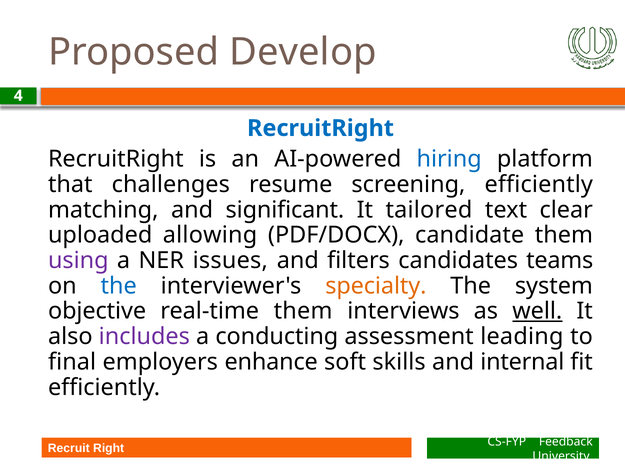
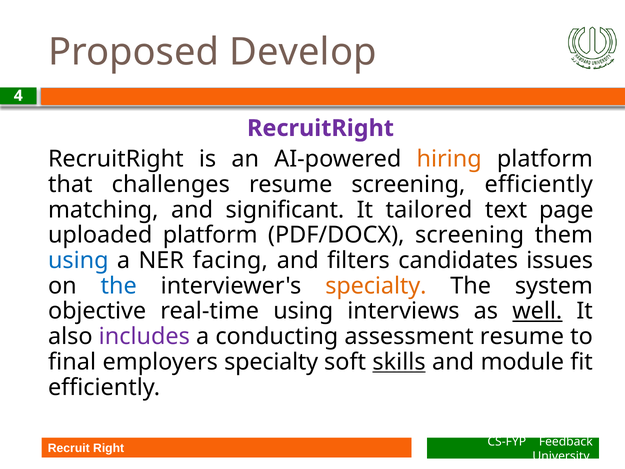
RecruitRight colour: blue -> purple (321, 128)
hiring colour: blue -> orange (449, 159)
clear: clear -> page (566, 210)
uploaded allowing: allowing -> platform (210, 235)
PDF/DOCX candidate: candidate -> screening (470, 235)
using colour: purple -> blue (78, 260)
issues: issues -> facing (230, 260)
teams: teams -> issues (560, 260)
real-time them: them -> using (303, 311)
assessment leading: leading -> resume (522, 336)
employers enhance: enhance -> specialty (271, 362)
skills underline: none -> present (399, 362)
internal: internal -> module (522, 362)
